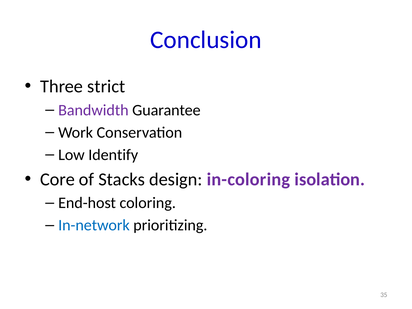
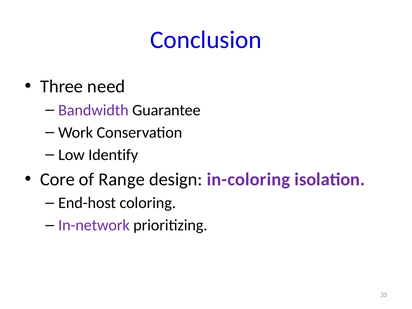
strict: strict -> need (106, 86)
Stacks: Stacks -> Range (122, 179)
In-network colour: blue -> purple (94, 225)
